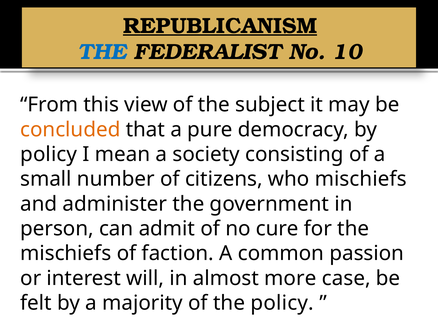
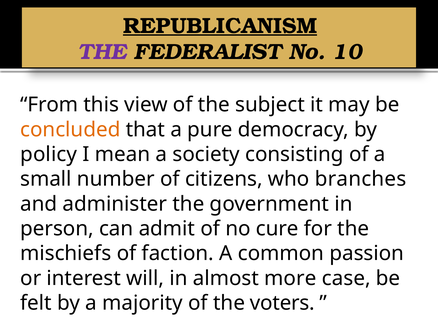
THE colour: blue -> purple (102, 52)
who mischiefs: mischiefs -> branches (361, 179)
the policy: policy -> voters (282, 303)
